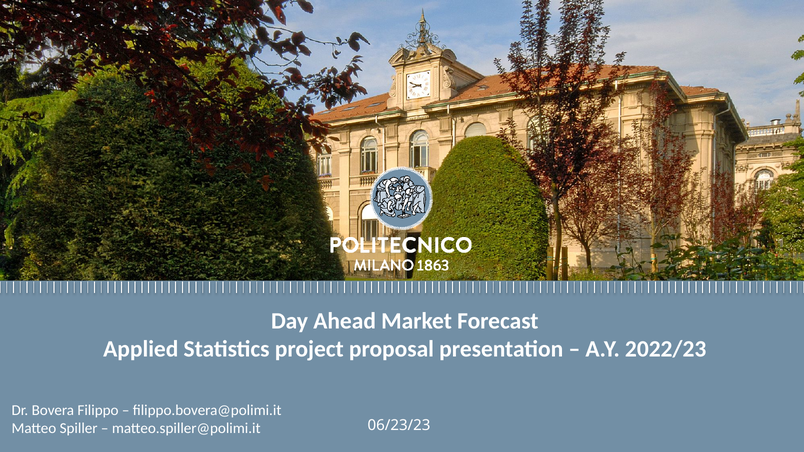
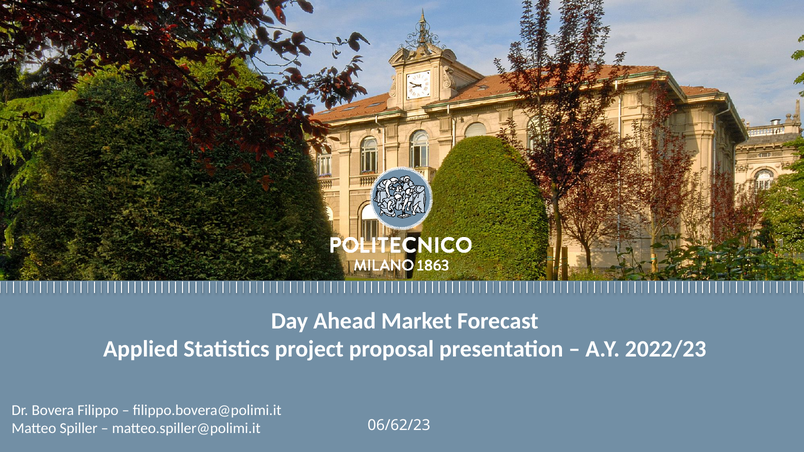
06/23/23: 06/23/23 -> 06/62/23 (399, 426)
